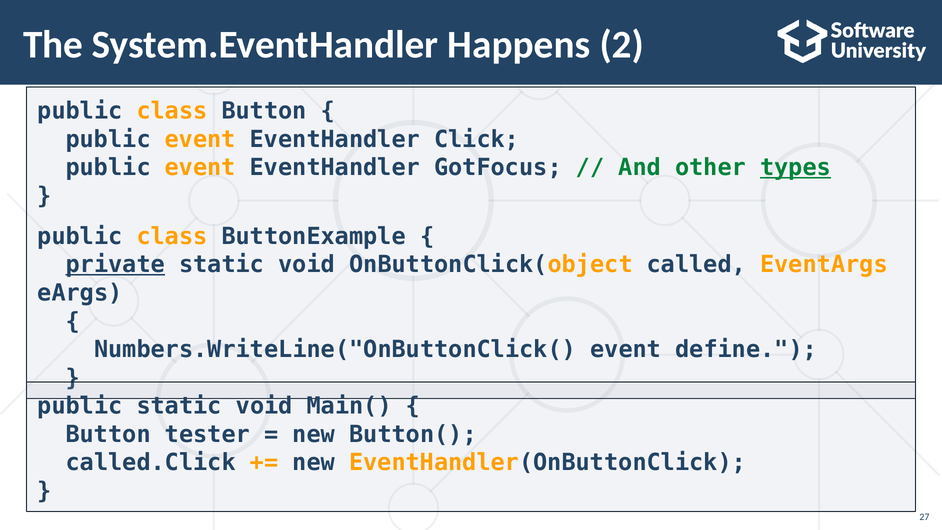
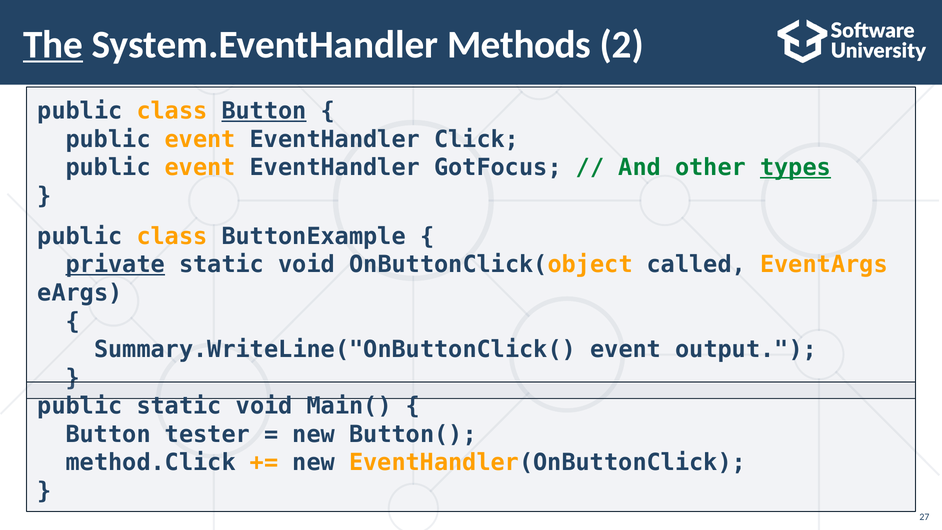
The underline: none -> present (53, 45)
Happens: Happens -> Methods (519, 45)
Button underline: none -> present (264, 111)
Numbers.WriteLine("OnButtonClick(: Numbers.WriteLine("OnButtonClick( -> Summary.WriteLine("OnButtonClick( (335, 349)
define: define -> output (746, 349)
called.Click: called.Click -> method.Click (151, 462)
